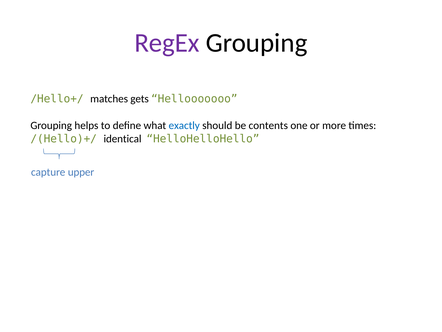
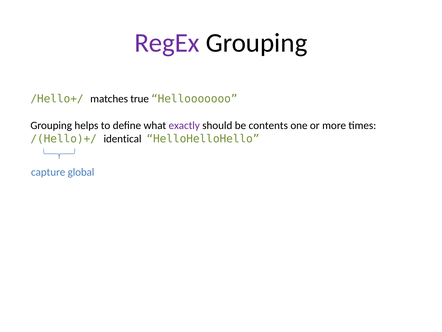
gets: gets -> true (140, 99)
exactly colour: blue -> purple (184, 125)
upper: upper -> global (81, 172)
